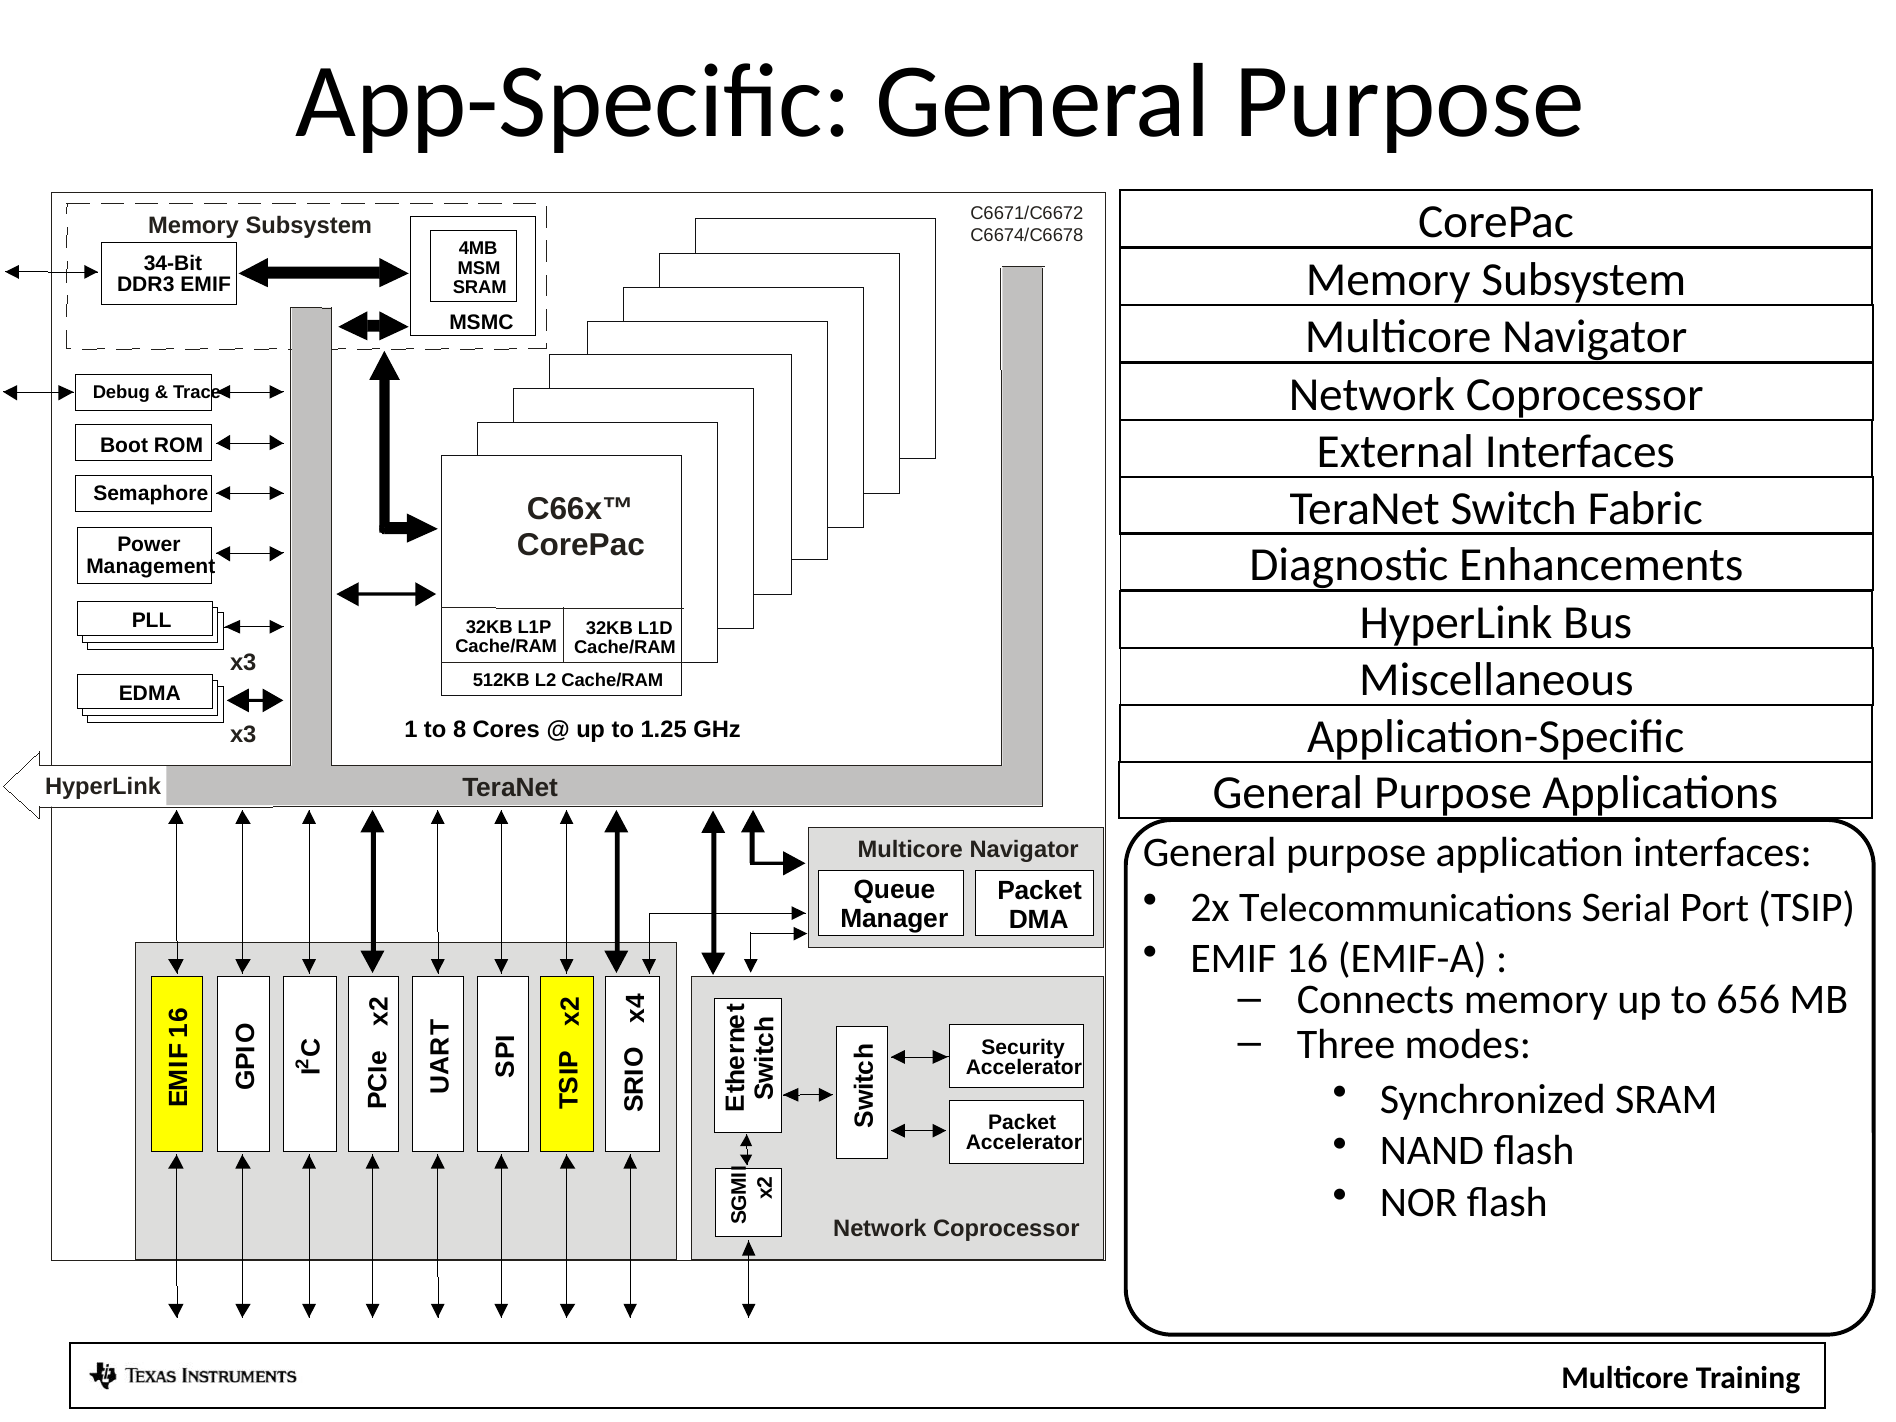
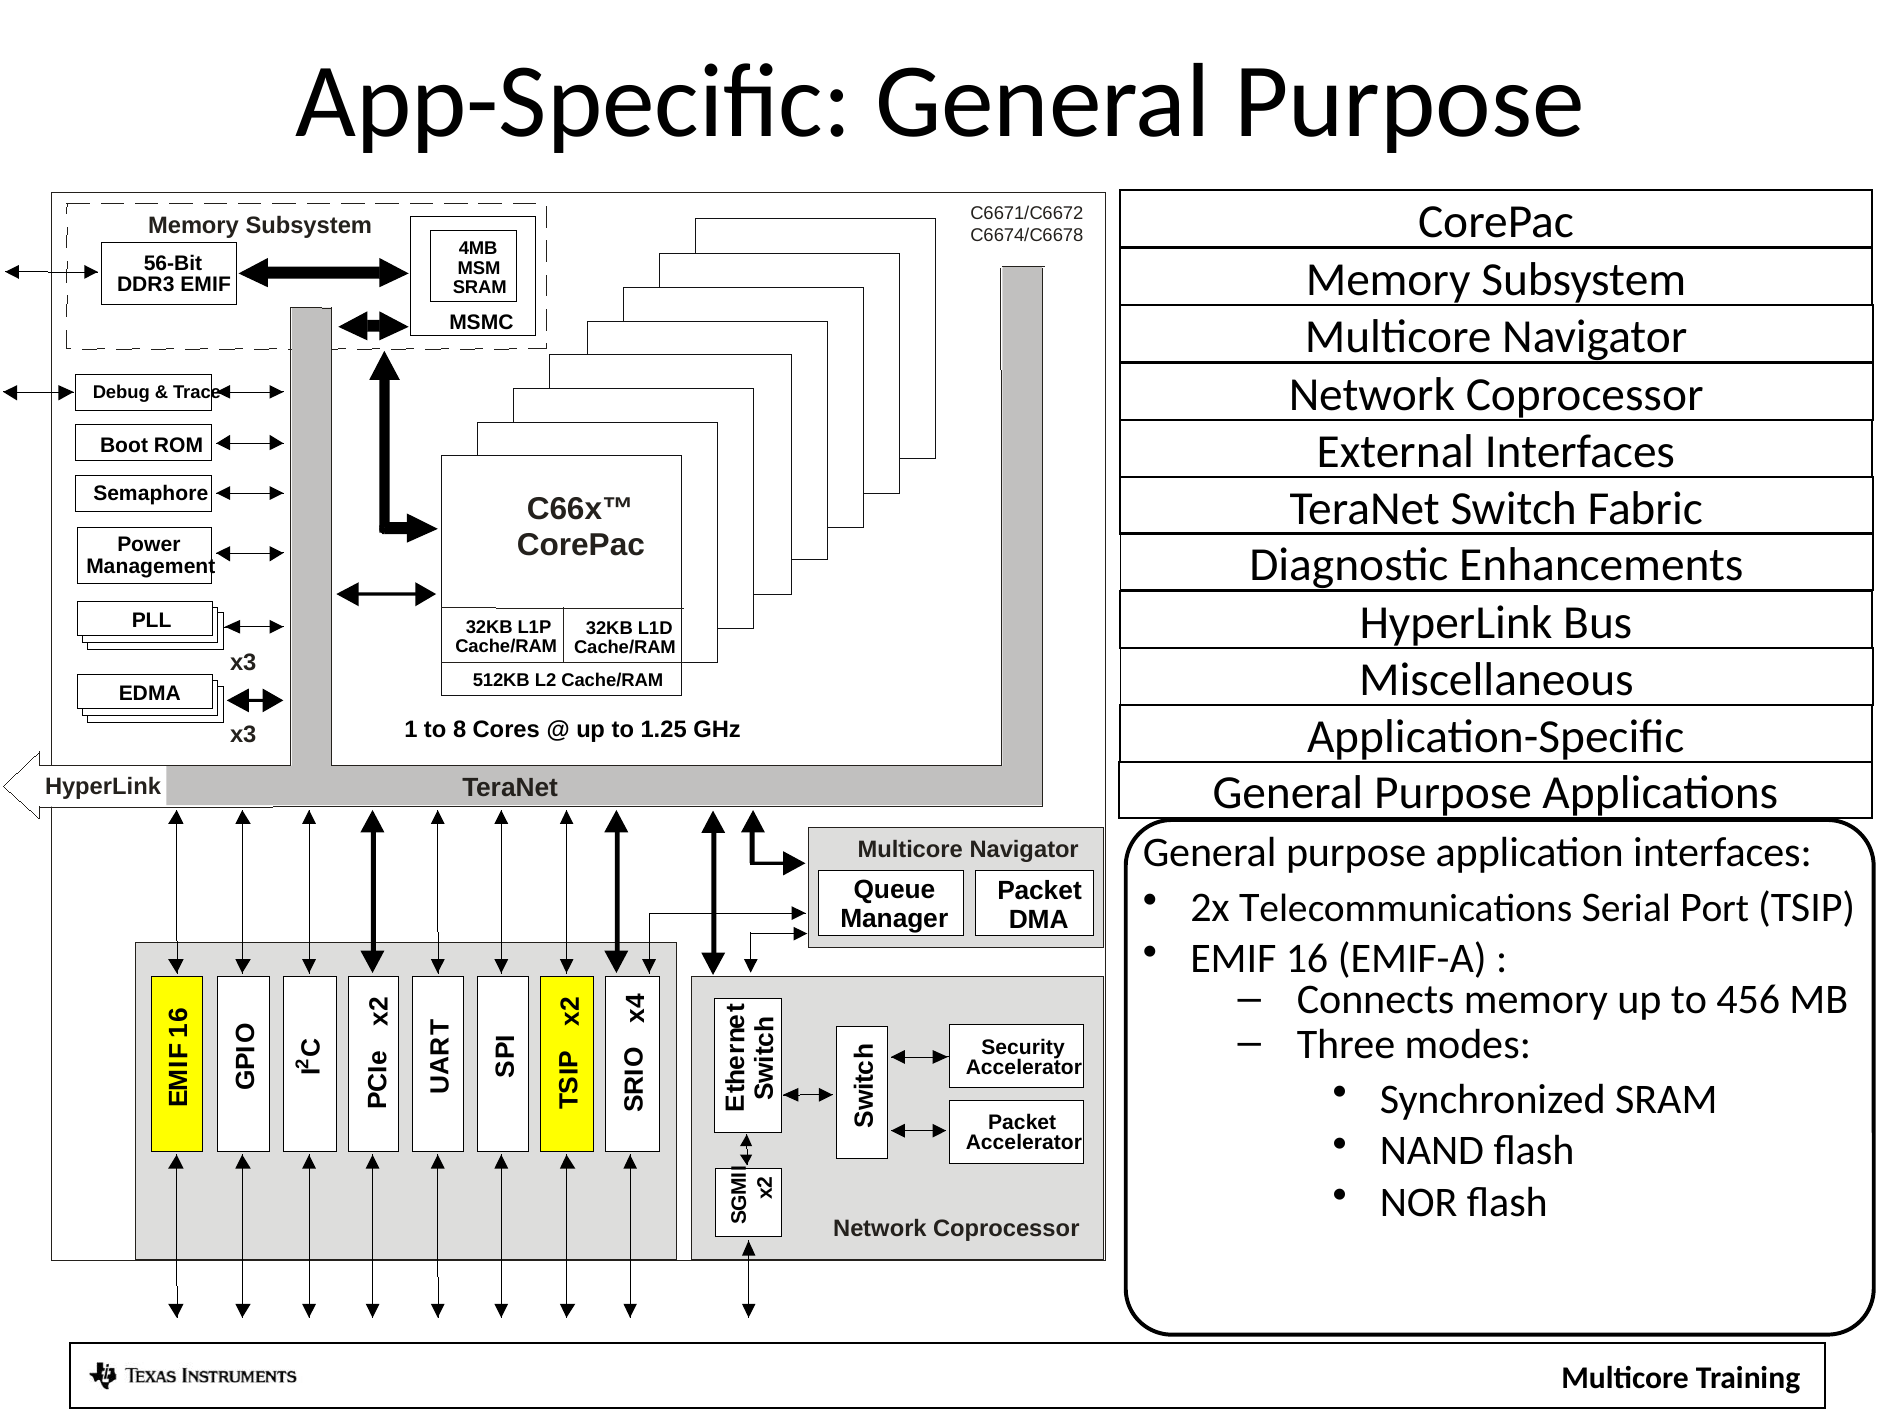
34-Bit: 34-Bit -> 56-Bit (173, 264)
656: 656 -> 456 (1748, 1000)
